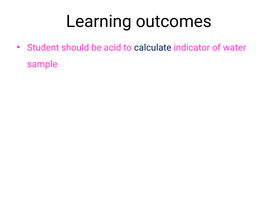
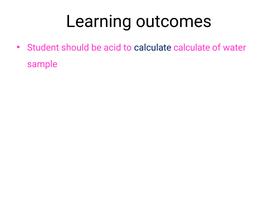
calculate indicator: indicator -> calculate (192, 48)
